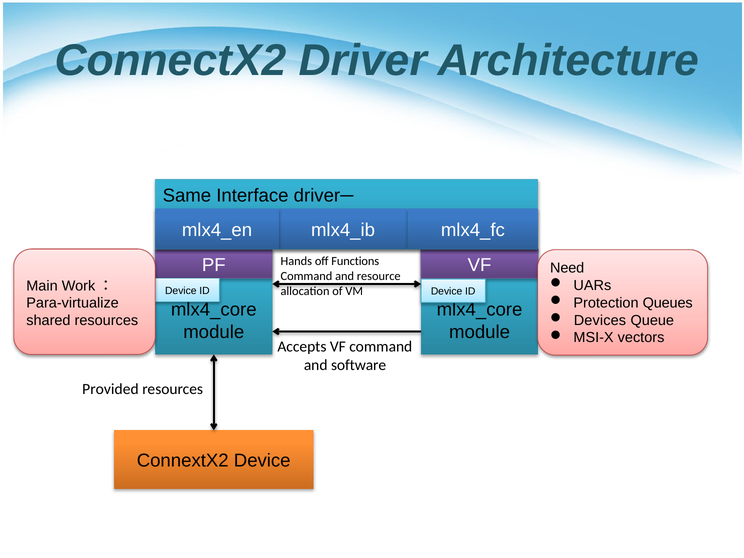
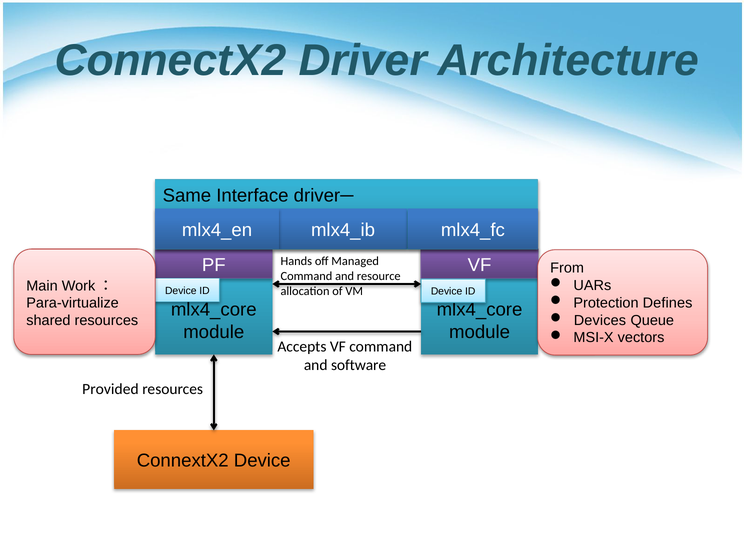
Functions: Functions -> Managed (355, 261)
Need: Need -> From (567, 268)
Queues: Queues -> Defines (668, 303)
